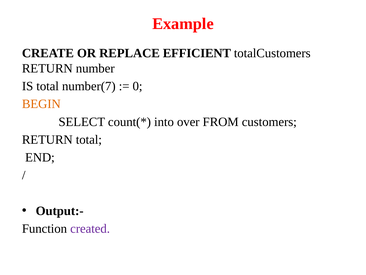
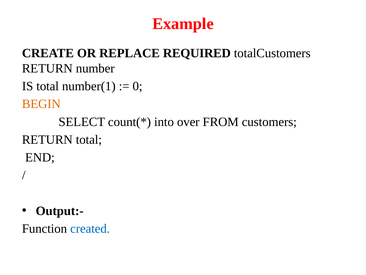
EFFICIENT: EFFICIENT -> REQUIRED (197, 53)
number(7: number(7 -> number(1 (89, 86)
created colour: purple -> blue (90, 228)
